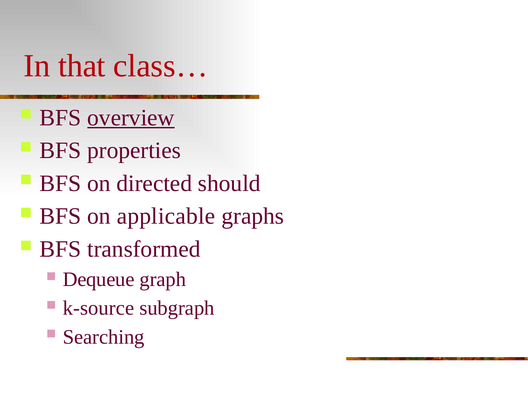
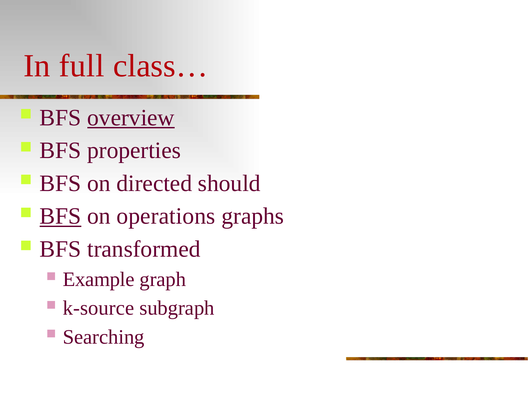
that: that -> full (82, 66)
BFS underline: none -> present (60, 216)
applicable: applicable -> operations (166, 216)
Dequeue: Dequeue -> Example (99, 279)
